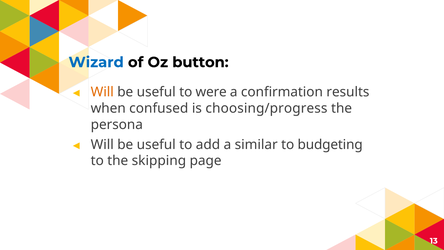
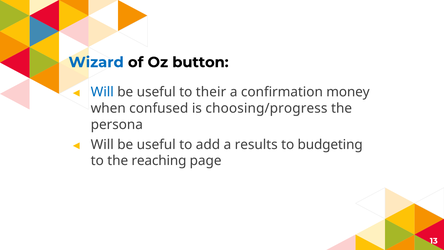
Will colour: orange -> blue (102, 92)
were: were -> their (211, 92)
results: results -> money (348, 92)
similar: similar -> results (256, 144)
skipping: skipping -> reaching (159, 161)
